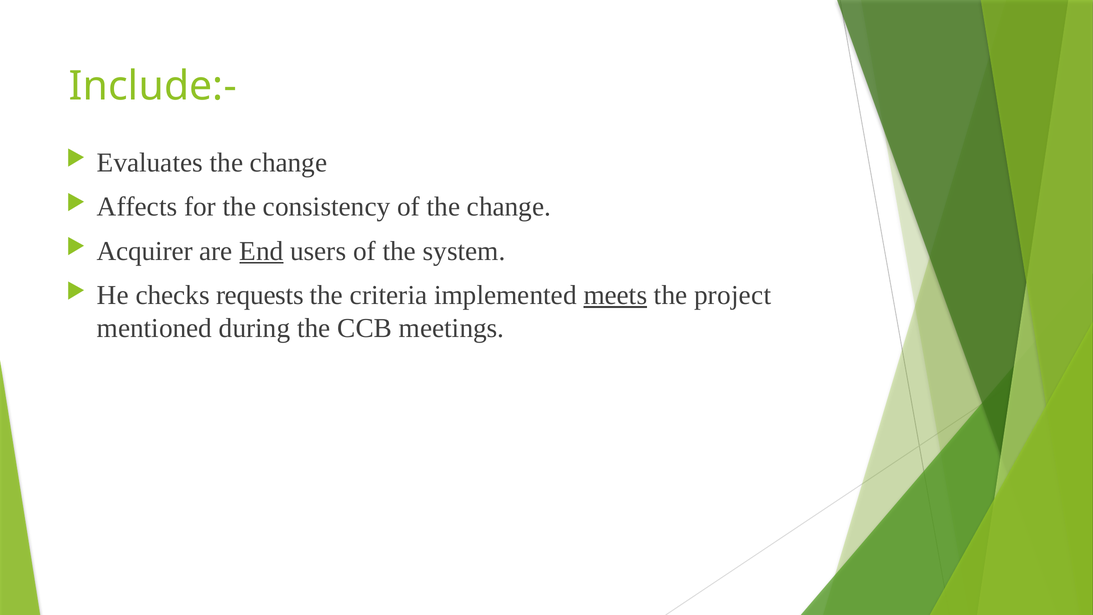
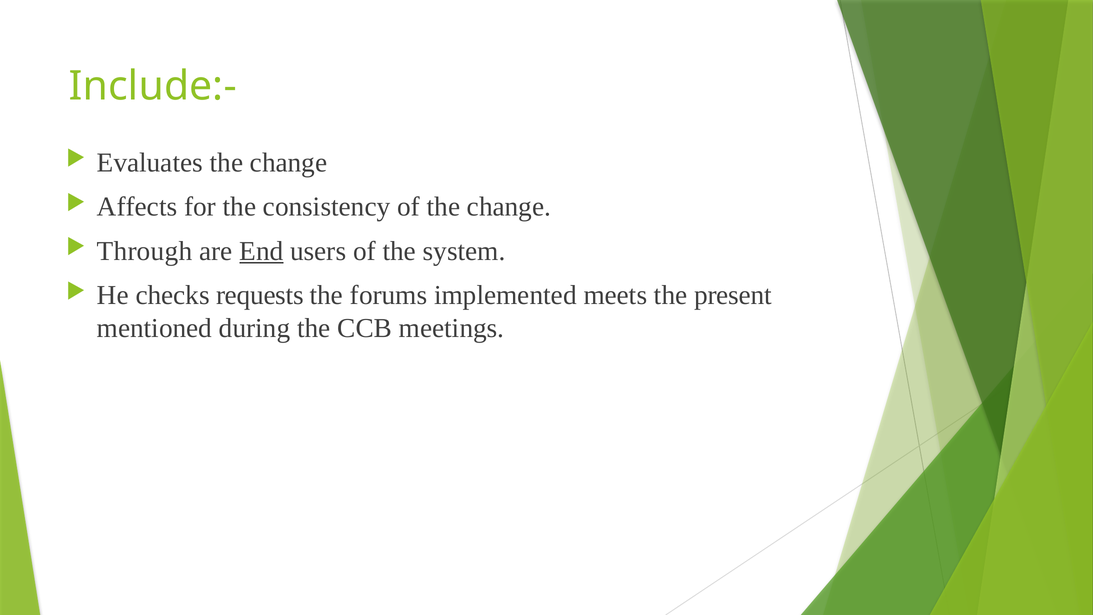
Acquirer: Acquirer -> Through (145, 251)
criteria: criteria -> forums (389, 295)
meets underline: present -> none (615, 295)
project: project -> present (733, 295)
